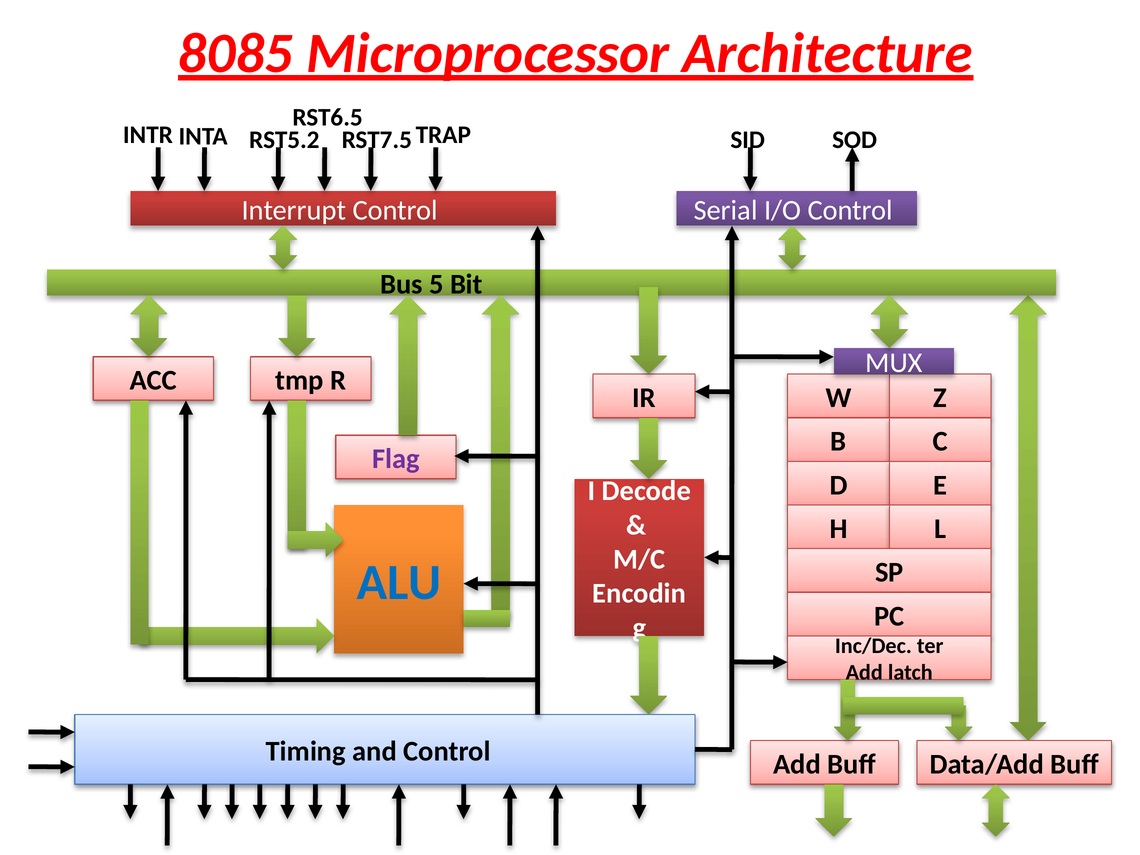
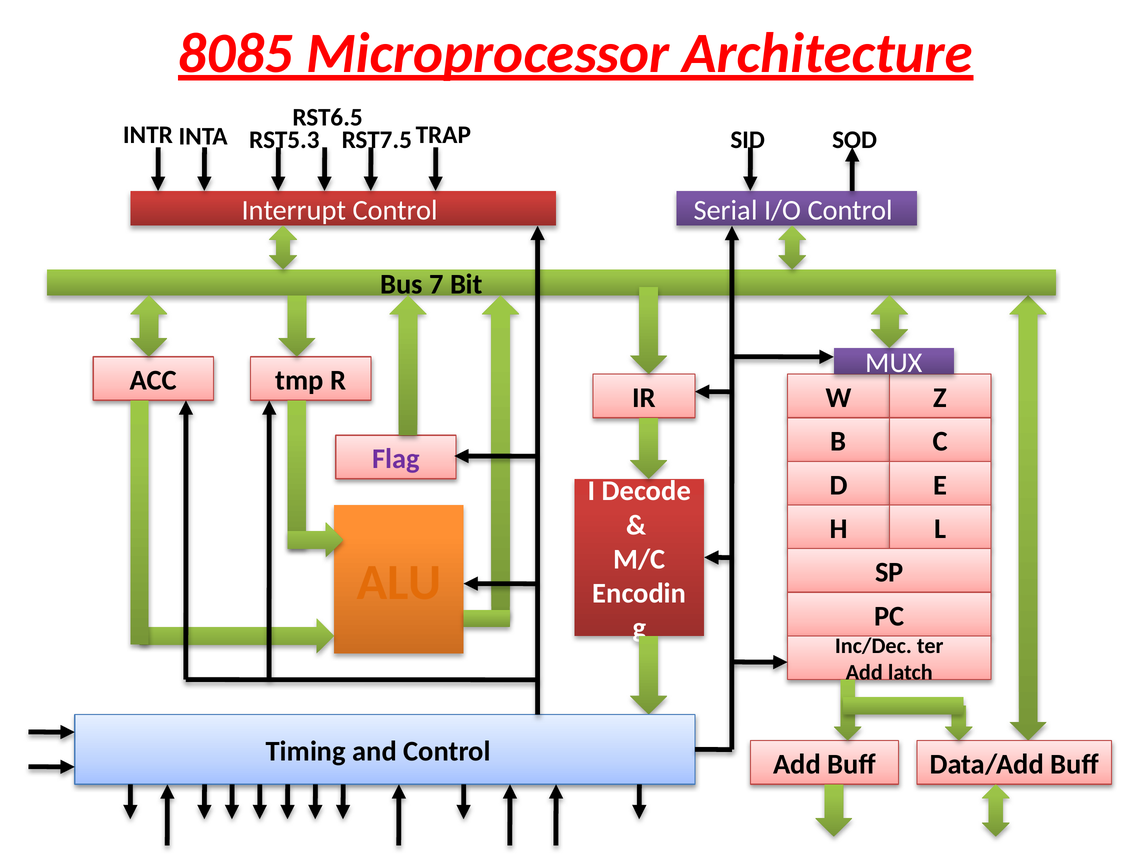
RST5.2: RST5.2 -> RST5.3 (284, 140)
5: 5 -> 7 (436, 284)
ALU colour: blue -> orange (399, 583)
